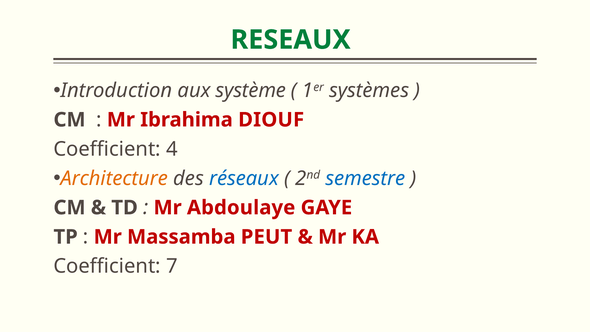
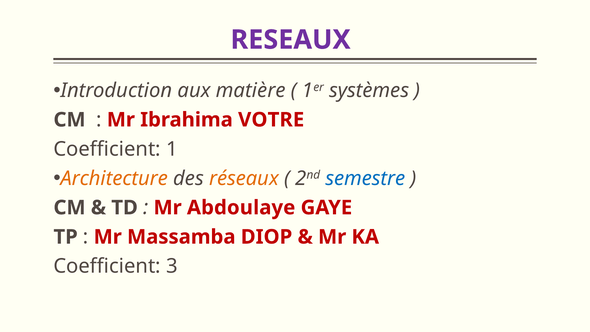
RESEAUX colour: green -> purple (291, 40)
système: système -> matière (251, 90)
DIOUF: DIOUF -> VOTRE (271, 120)
4: 4 -> 1 (172, 149)
réseaux colour: blue -> orange (244, 178)
PEUT: PEUT -> DIOP (267, 237)
7: 7 -> 3 (172, 266)
